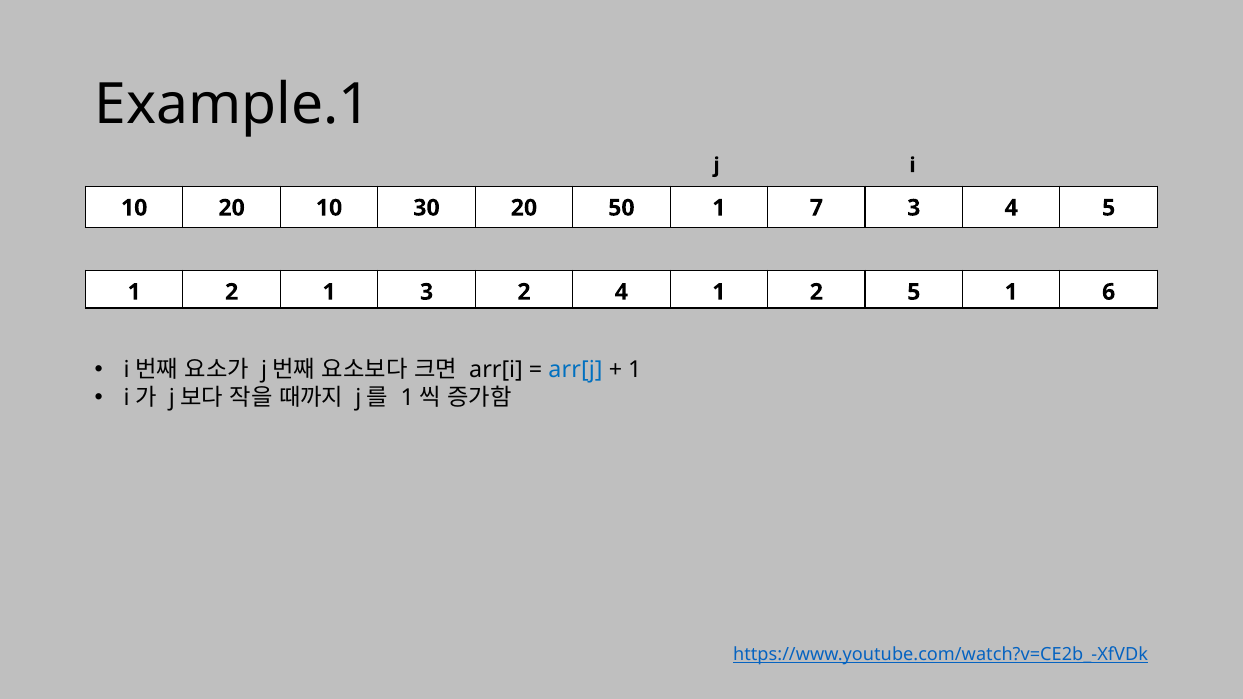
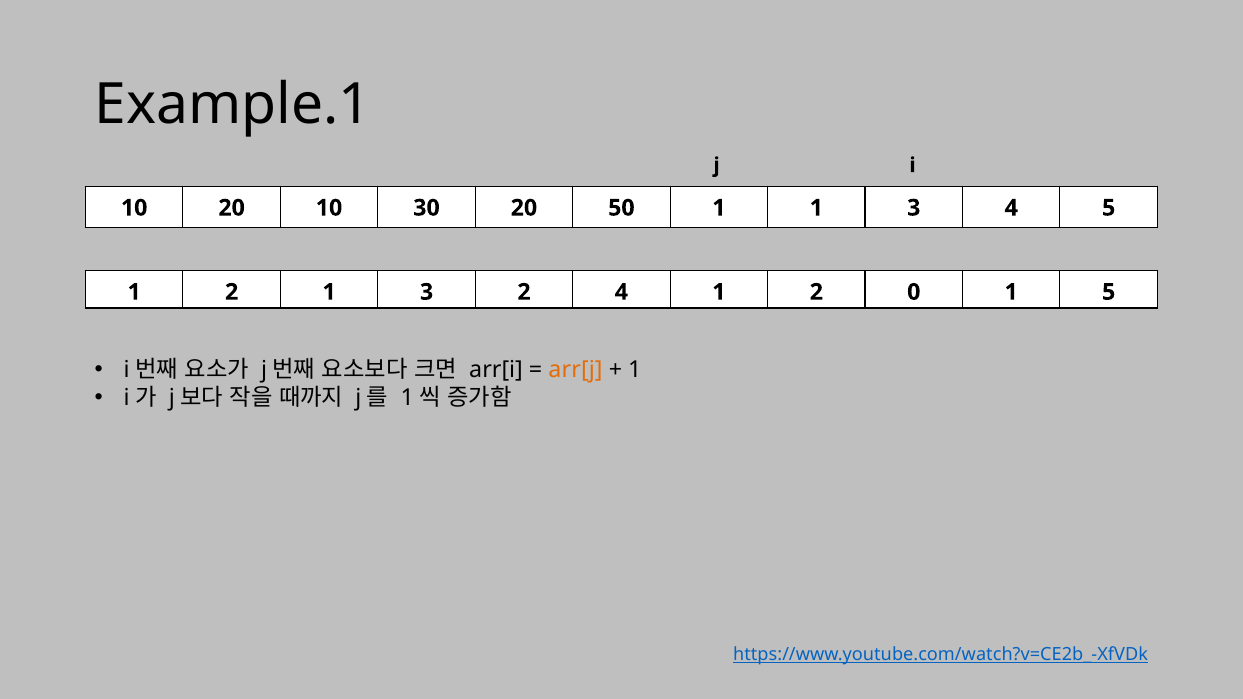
1 7: 7 -> 1 (816, 208)
2 5: 5 -> 0 (914, 292)
1 6: 6 -> 5 (1109, 292)
arr[j colour: blue -> orange (575, 370)
